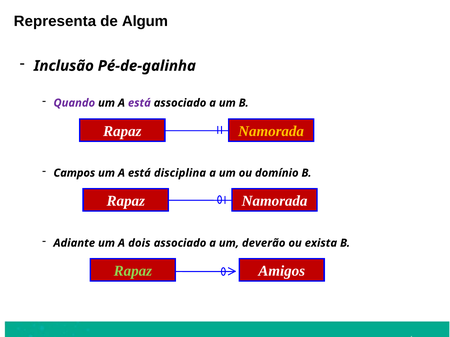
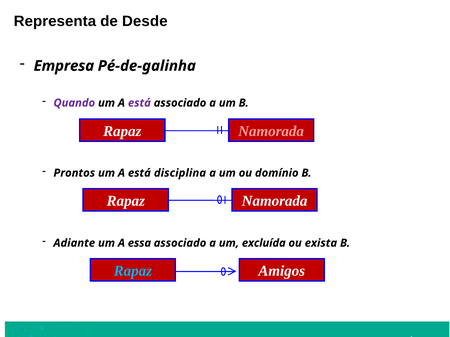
Algum: Algum -> Desde (145, 21)
Inclusão: Inclusão -> Empresa (64, 66)
Namorada colour: yellow -> pink (271, 131)
Campos: Campos -> Prontos (74, 173)
dois: dois -> essa (139, 243)
deverão: deverão -> excluída (264, 243)
Rapaz colour: light green -> light blue (133, 271)
